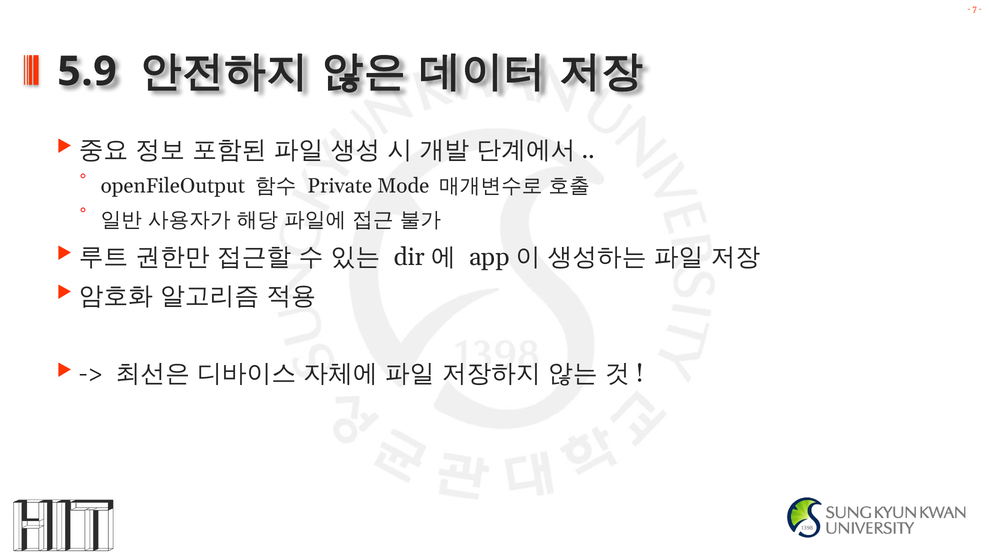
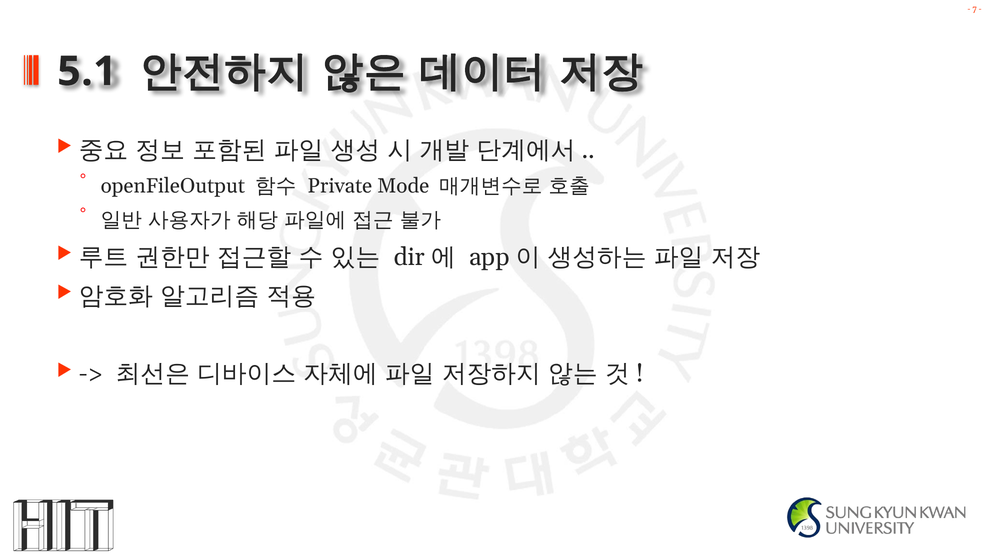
5.9: 5.9 -> 5.1 (87, 71)
